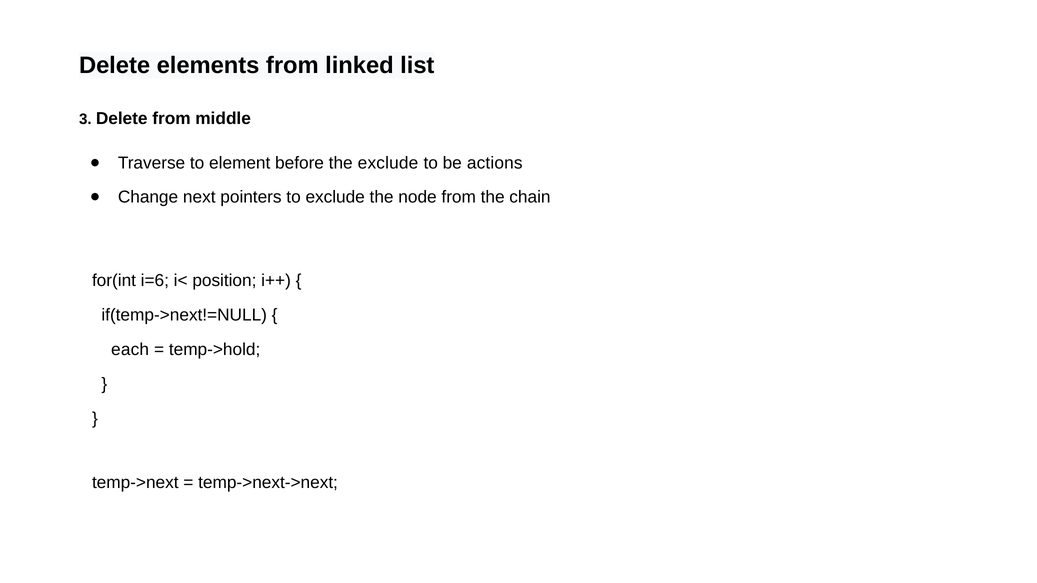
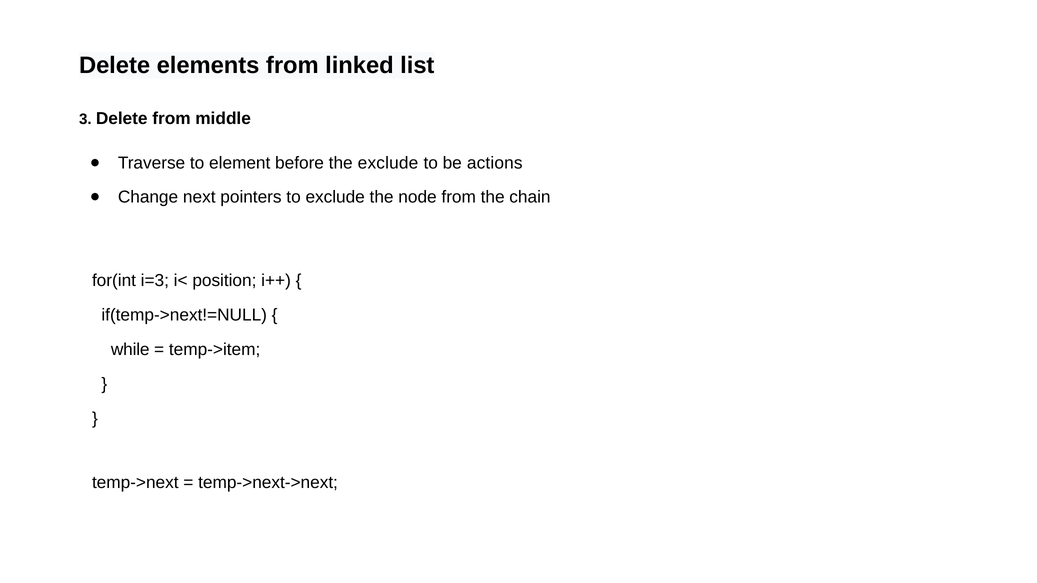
i=6: i=6 -> i=3 (155, 281)
each: each -> while (130, 350)
temp->hold: temp->hold -> temp->item (215, 350)
